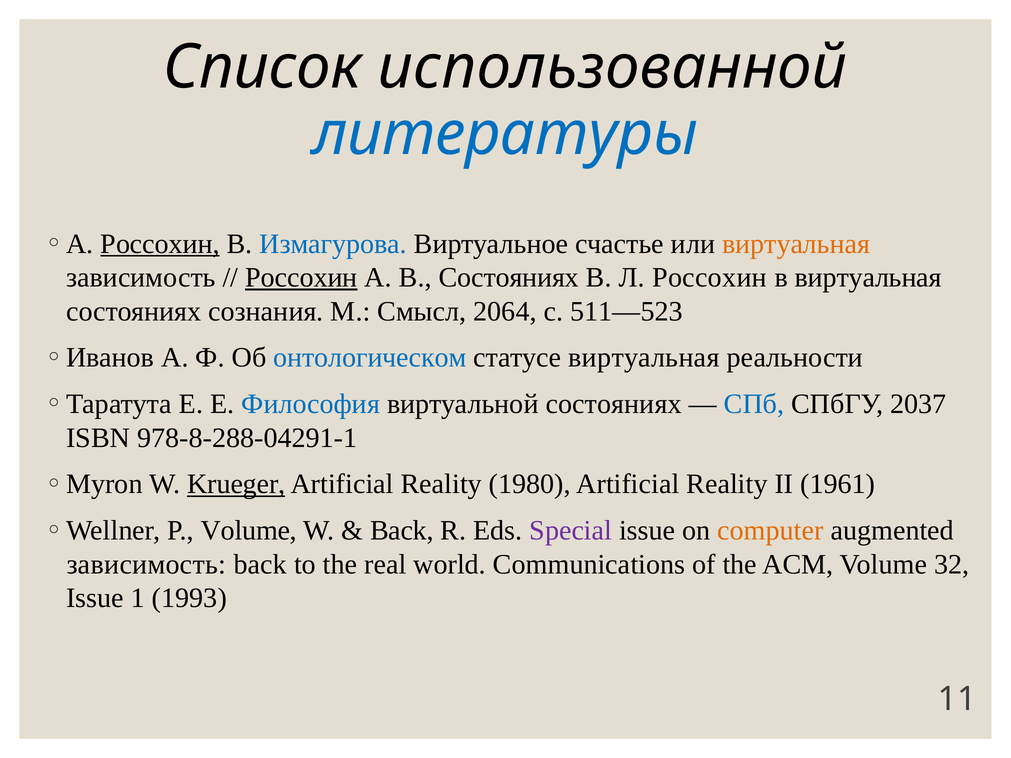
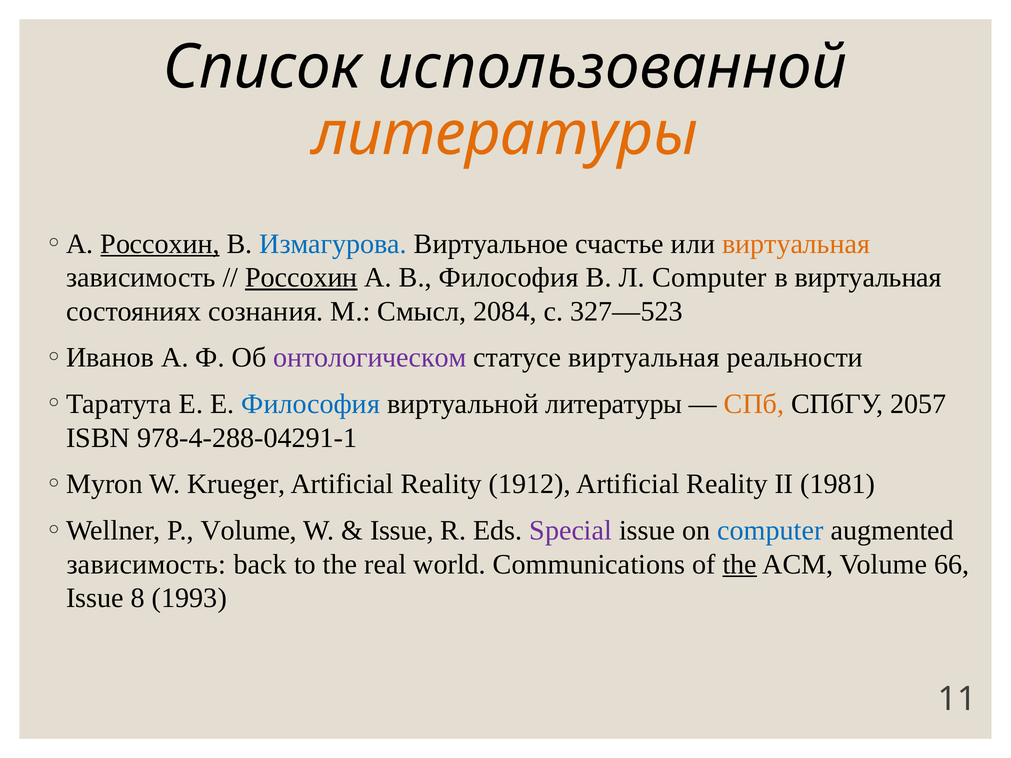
литературы colour: blue -> orange (505, 134)
В Состояниях: Состояниях -> Философия (509, 278)
Л Россохин: Россохин -> Computer (710, 278)
2064: 2064 -> 2084 (505, 311)
511—523: 511—523 -> 327—523 (626, 311)
онтологическом colour: blue -> purple (370, 358)
виртуальной состояниях: состояниях -> литературы (614, 404)
СПб colour: blue -> orange (754, 404)
2037: 2037 -> 2057 (918, 404)
978-8-288-04291-1: 978-8-288-04291-1 -> 978-4-288-04291-1 (247, 438)
Krueger underline: present -> none (236, 484)
1980: 1980 -> 1912 (530, 484)
1961: 1961 -> 1981 (838, 484)
Back: Back -> Issue (402, 531)
computer colour: orange -> blue (770, 531)
the underline: none -> present (740, 564)
32: 32 -> 66 (952, 564)
1: 1 -> 8 (138, 598)
